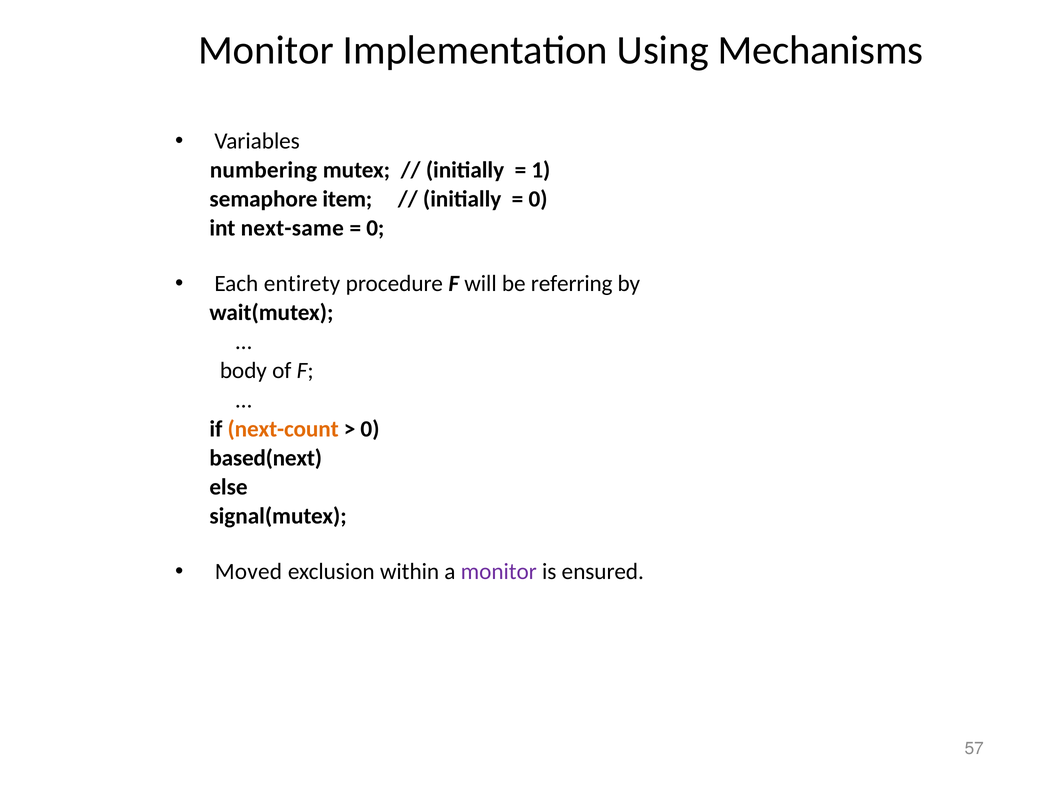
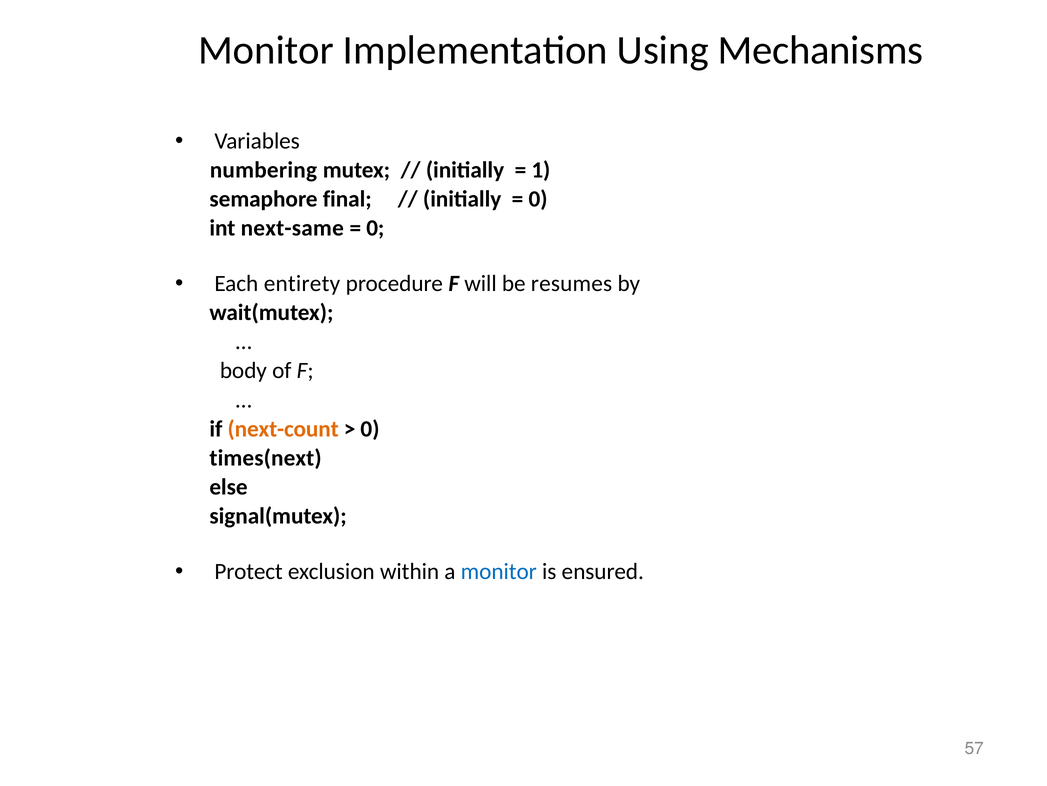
item: item -> final (347, 199)
referring: referring -> resumes (572, 283)
based(next: based(next -> times(next (266, 458)
Moved: Moved -> Protect (249, 571)
monitor colour: purple -> blue (499, 571)
